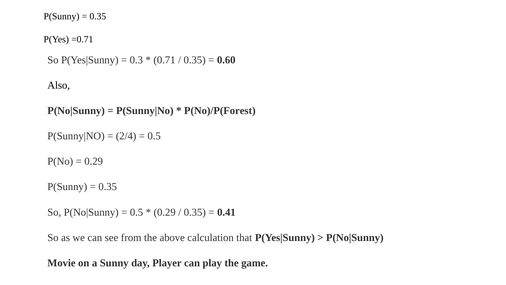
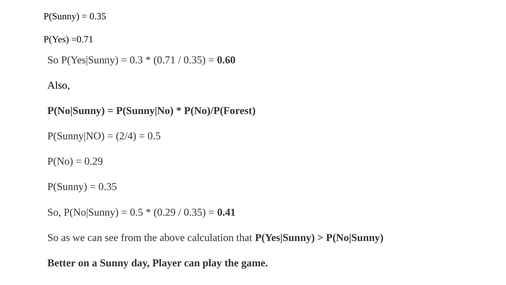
Movie: Movie -> Better (61, 263)
